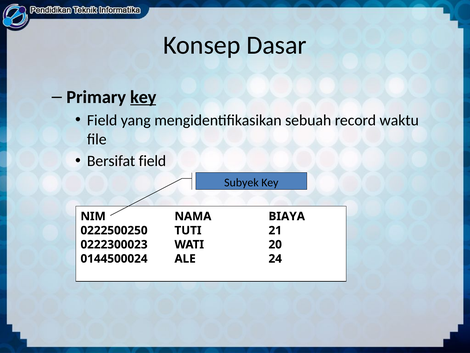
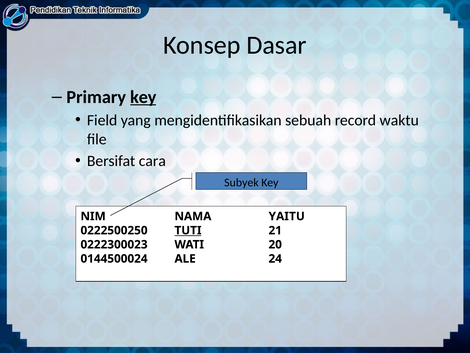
Bersifat field: field -> cara (152, 161)
BIAYA: BIAYA -> YAITU (287, 216)
TUTI underline: none -> present (188, 230)
